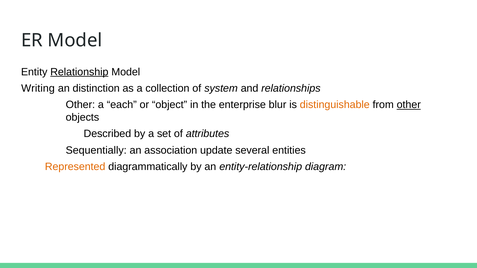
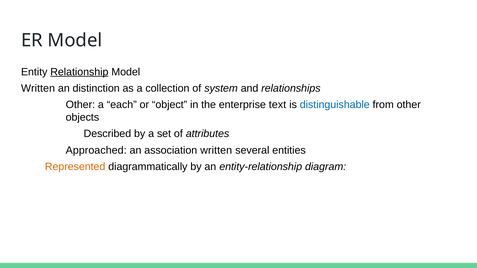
Writing: Writing -> Written (38, 88)
blur: blur -> text (278, 105)
distinguishable colour: orange -> blue (335, 105)
other underline: present -> none (409, 105)
Sequentially: Sequentially -> Approached (96, 150)
association update: update -> written (216, 150)
